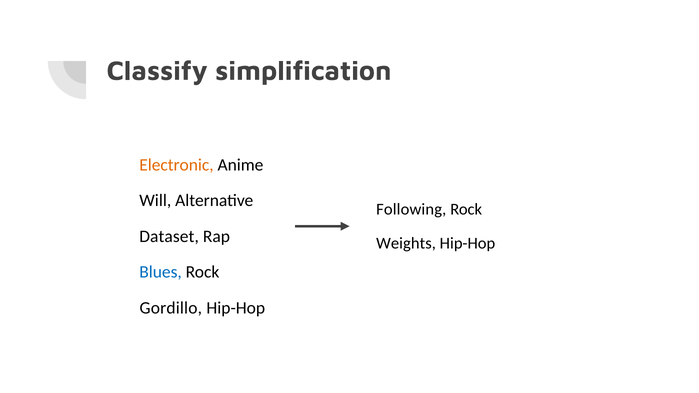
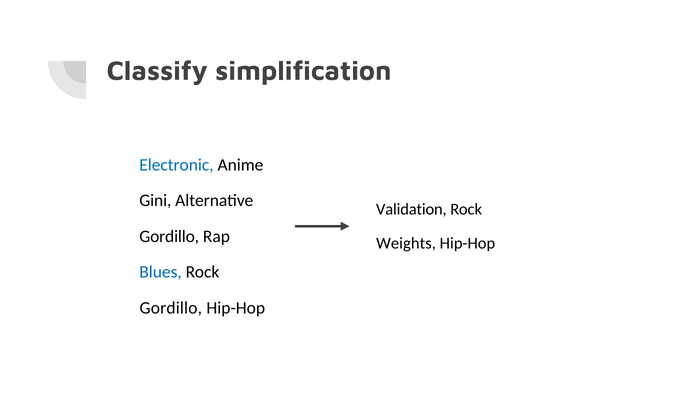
Electronic colour: orange -> blue (176, 165)
Will: Will -> Gini (155, 201)
Following: Following -> Validation (411, 209)
Dataset: Dataset -> Gordillo (169, 236)
